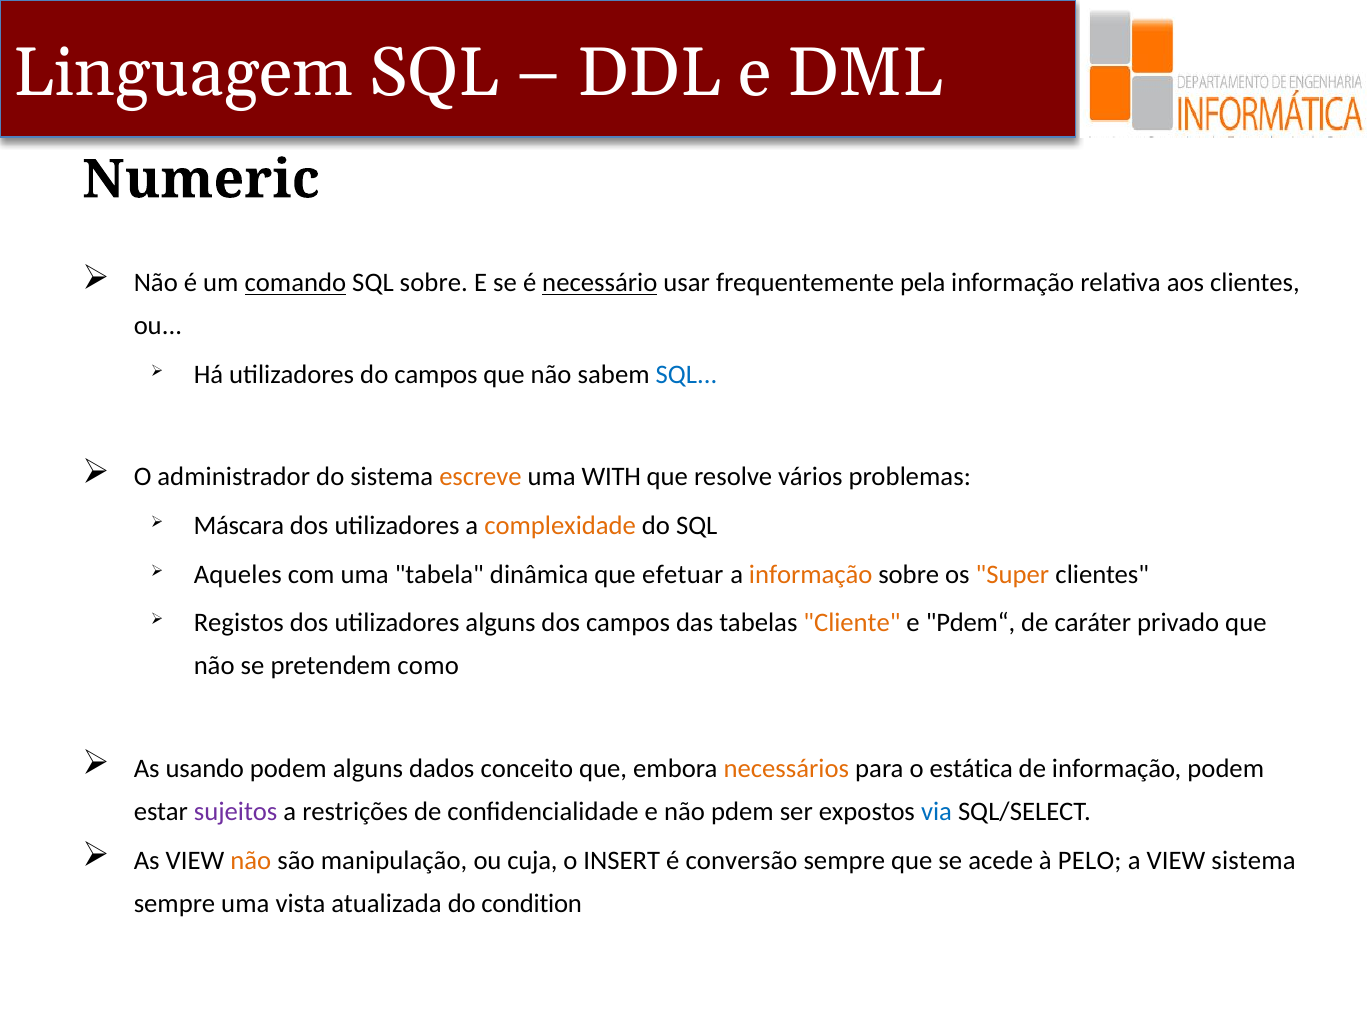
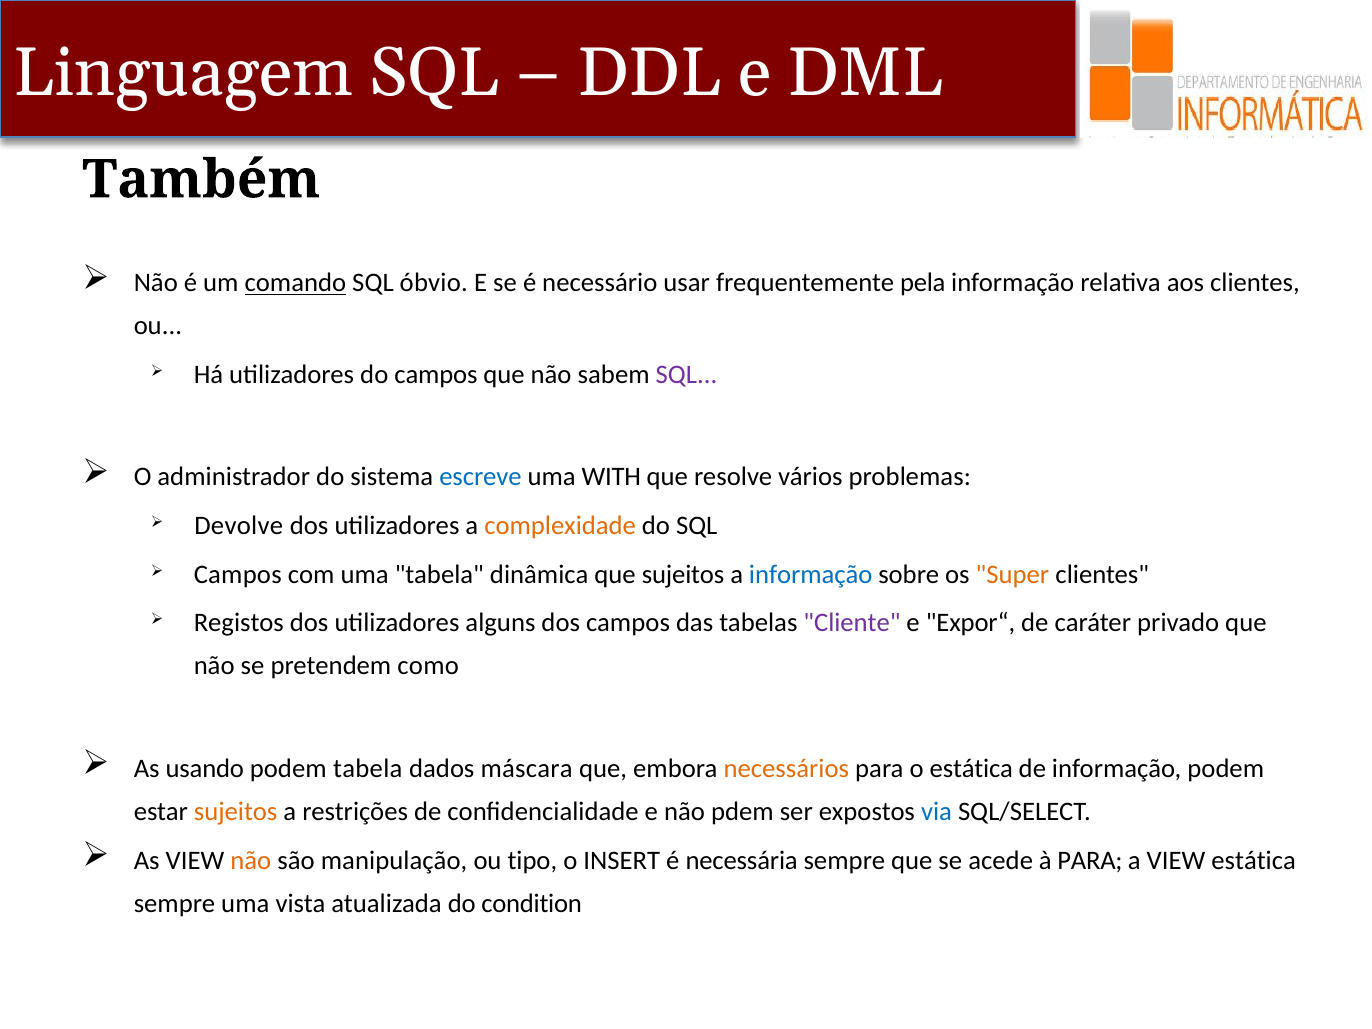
Numeric: Numeric -> Também (201, 180)
SQL sobre: sobre -> óbvio (434, 283)
necessário underline: present -> none (600, 283)
SQL colour: blue -> purple (687, 375)
escreve colour: orange -> blue (480, 477)
Máscara: Máscara -> Devolve (239, 526)
Aqueles: Aqueles -> Campos (238, 574)
que efetuar: efetuar -> sujeitos (683, 574)
informação colour: orange -> blue (811, 574)
Cliente colour: orange -> purple (852, 623)
Pdem“: Pdem“ -> Expor“ (971, 623)
podem alguns: alguns -> tabela (368, 768)
conceito: conceito -> máscara (527, 768)
sujeitos colour: purple -> orange (236, 812)
cuja: cuja -> tipo (532, 860)
conversão: conversão -> necessária (742, 860)
à PELO: PELO -> PARA (1090, 860)
VIEW sistema: sistema -> estática (1254, 860)
